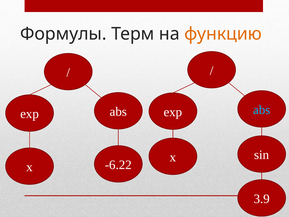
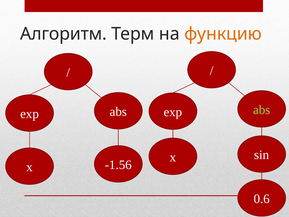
Формулы: Формулы -> Алгоритм (63, 34)
abs colour: light blue -> light green (262, 110)
-6.22: -6.22 -> -1.56 (118, 165)
3.9: 3.9 -> 0.6 (262, 199)
